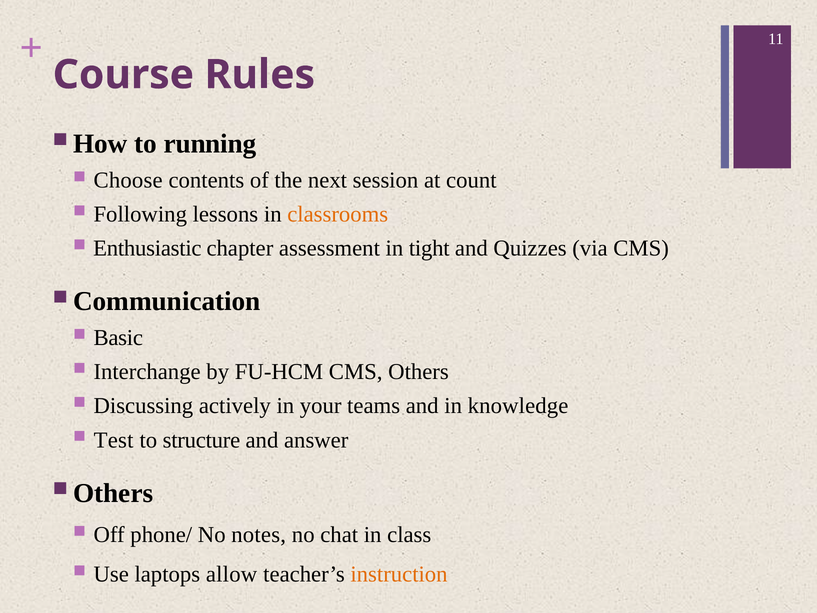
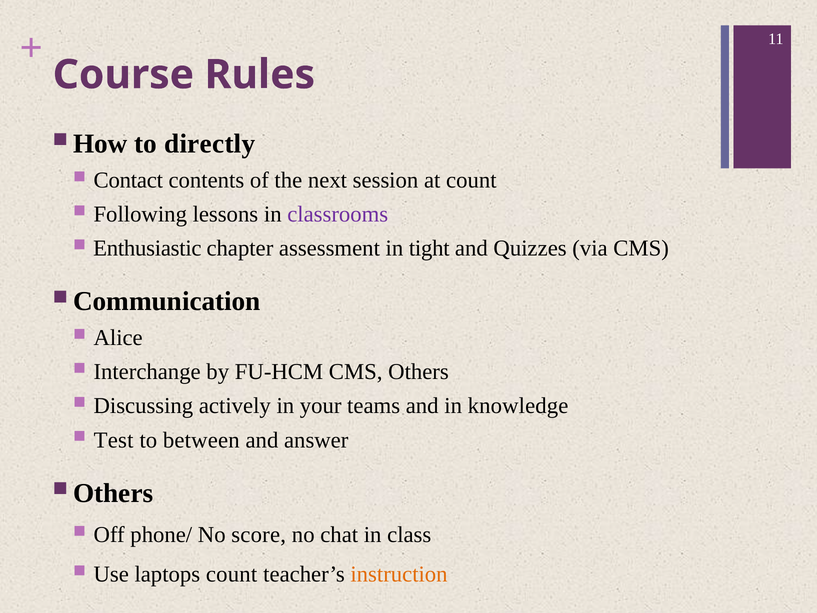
running: running -> directly (210, 144)
Choose: Choose -> Contact (128, 180)
classrooms colour: orange -> purple (338, 214)
Basic: Basic -> Alice (118, 338)
structure: structure -> between (201, 440)
notes: notes -> score (259, 535)
laptops allow: allow -> count (232, 574)
